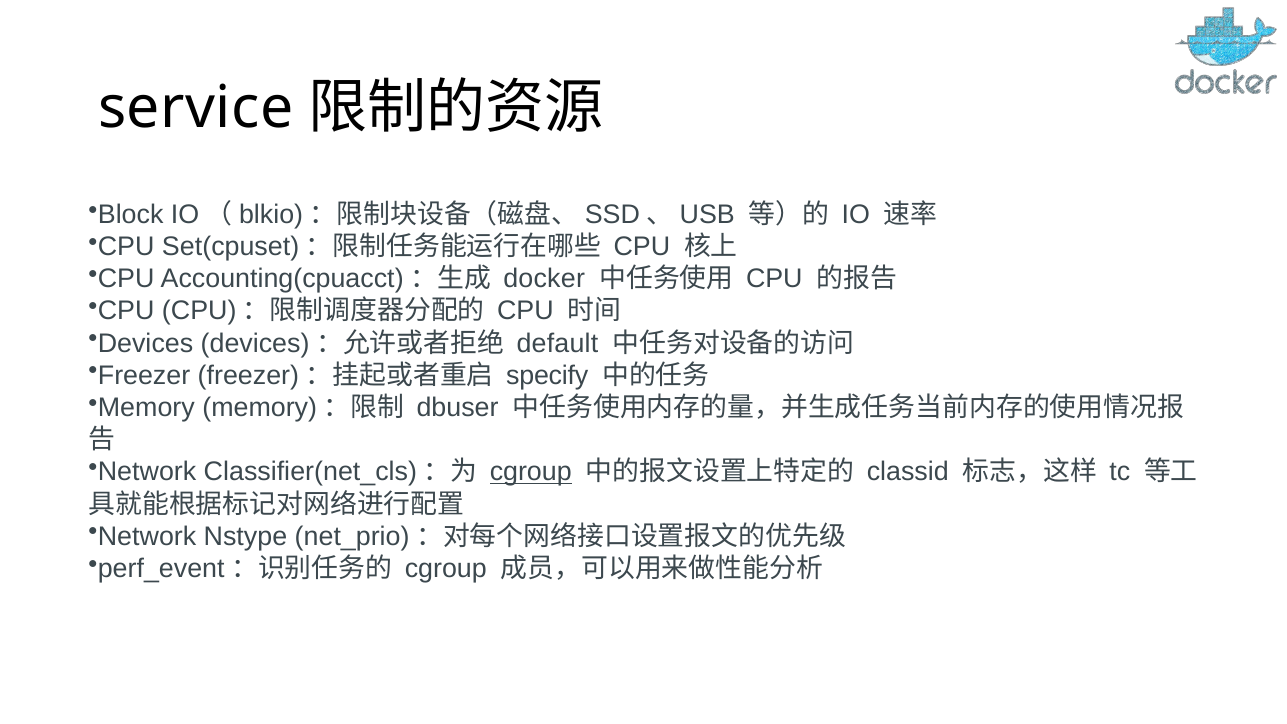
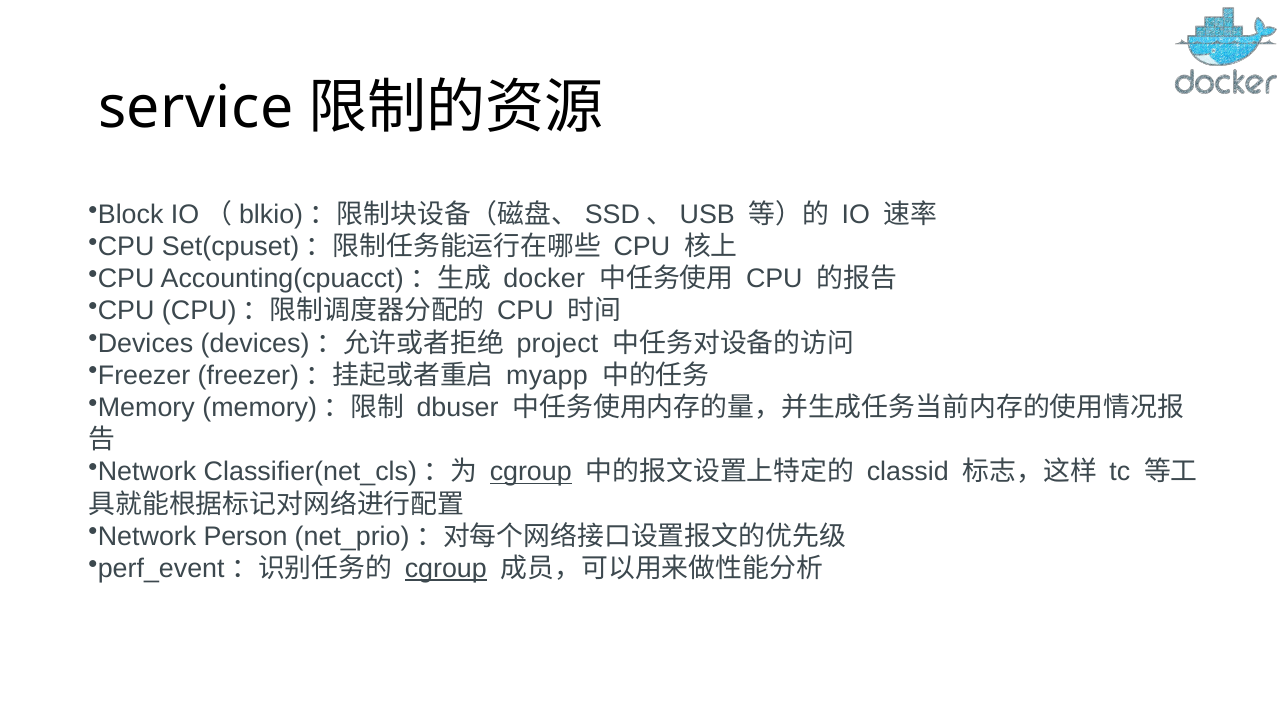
default: default -> project (557, 343)
specify: specify -> myapp (547, 375)
Nstype: Nstype -> Person (246, 536)
cgroup underline: none -> present (446, 569)
